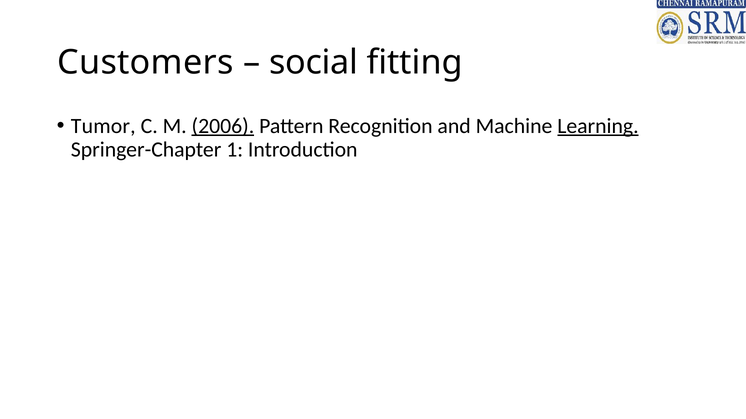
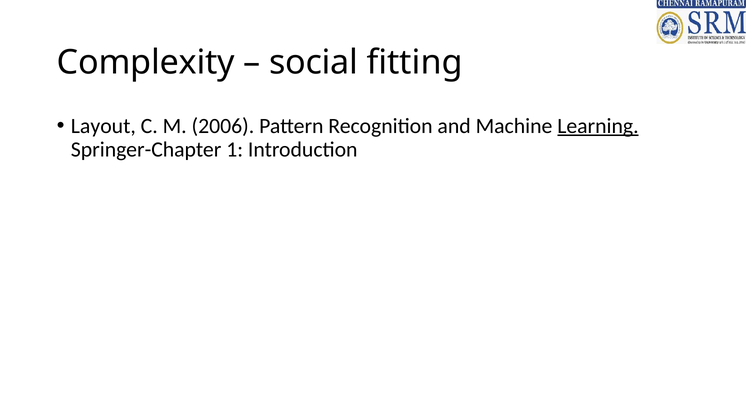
Customers: Customers -> Complexity (146, 63)
Tumor: Tumor -> Layout (103, 126)
2006 underline: present -> none (223, 126)
